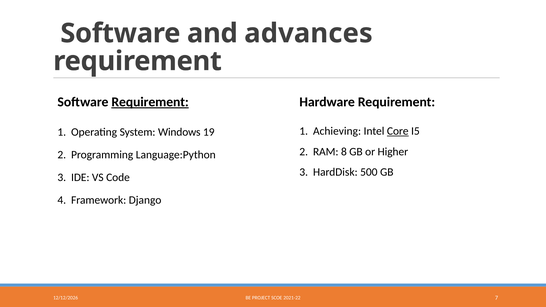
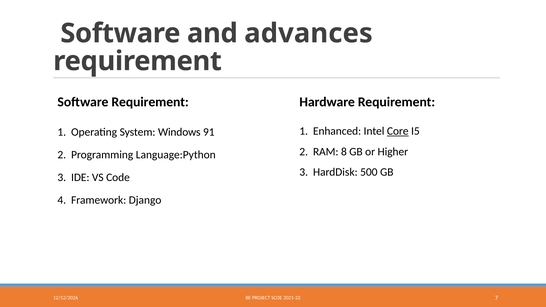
Requirement underline: present -> none (150, 102)
Achieving: Achieving -> Enhanced (337, 131)
19: 19 -> 91 (209, 132)
